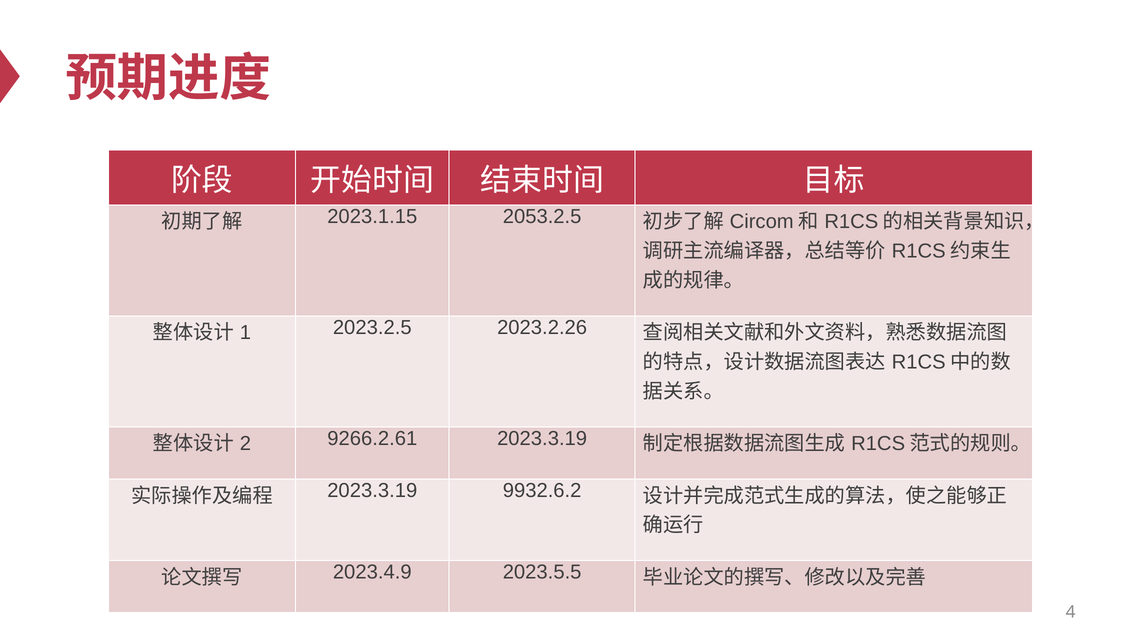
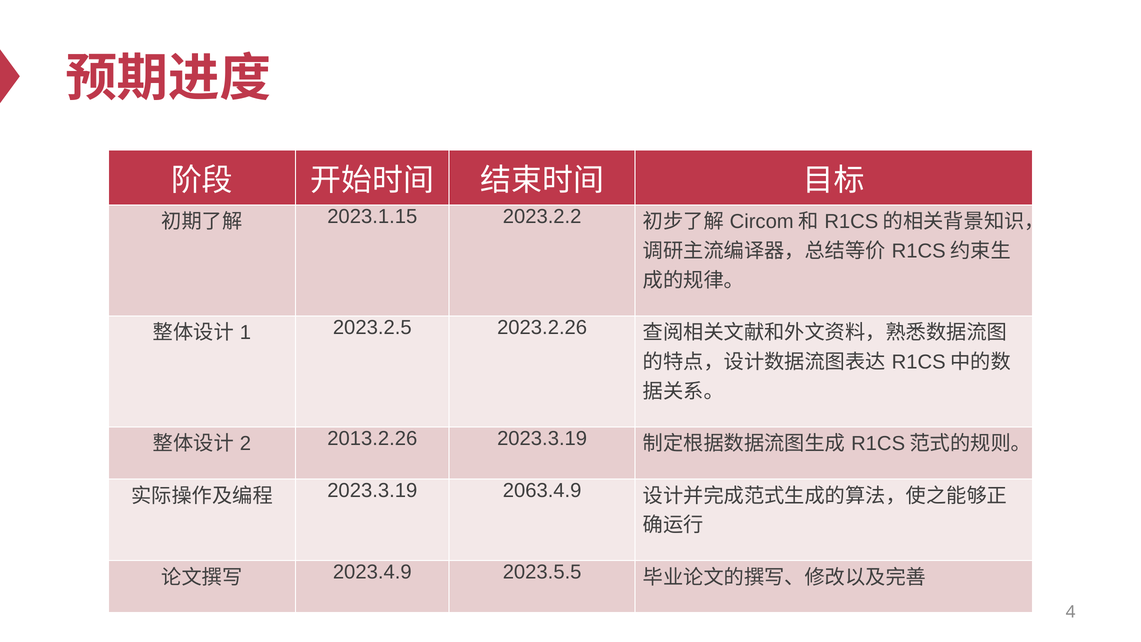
2053.2.5: 2053.2.5 -> 2023.2.2 (542, 217)
9266.2.61: 9266.2.61 -> 2013.2.26 (372, 438)
9932.6.2: 9932.6.2 -> 2063.4.9 (542, 491)
